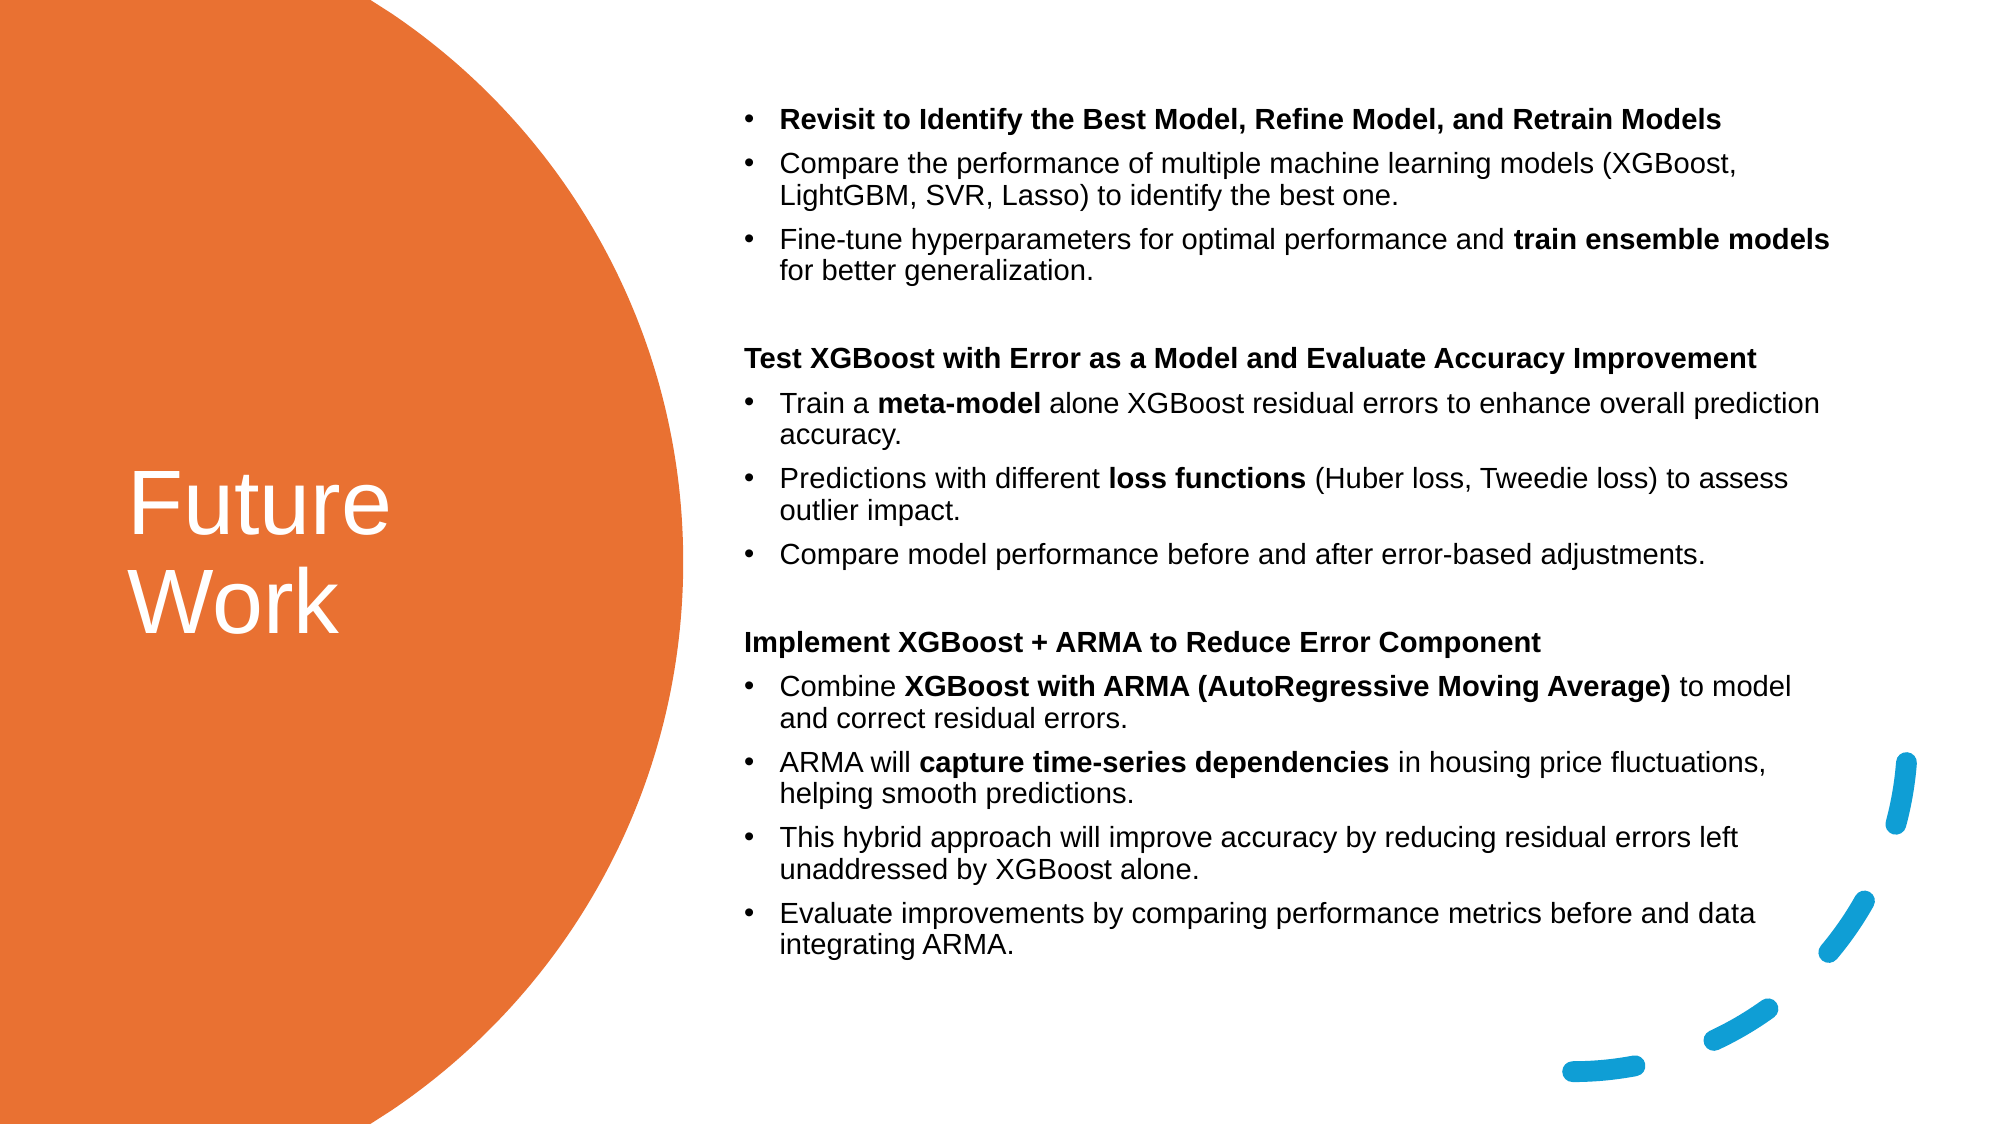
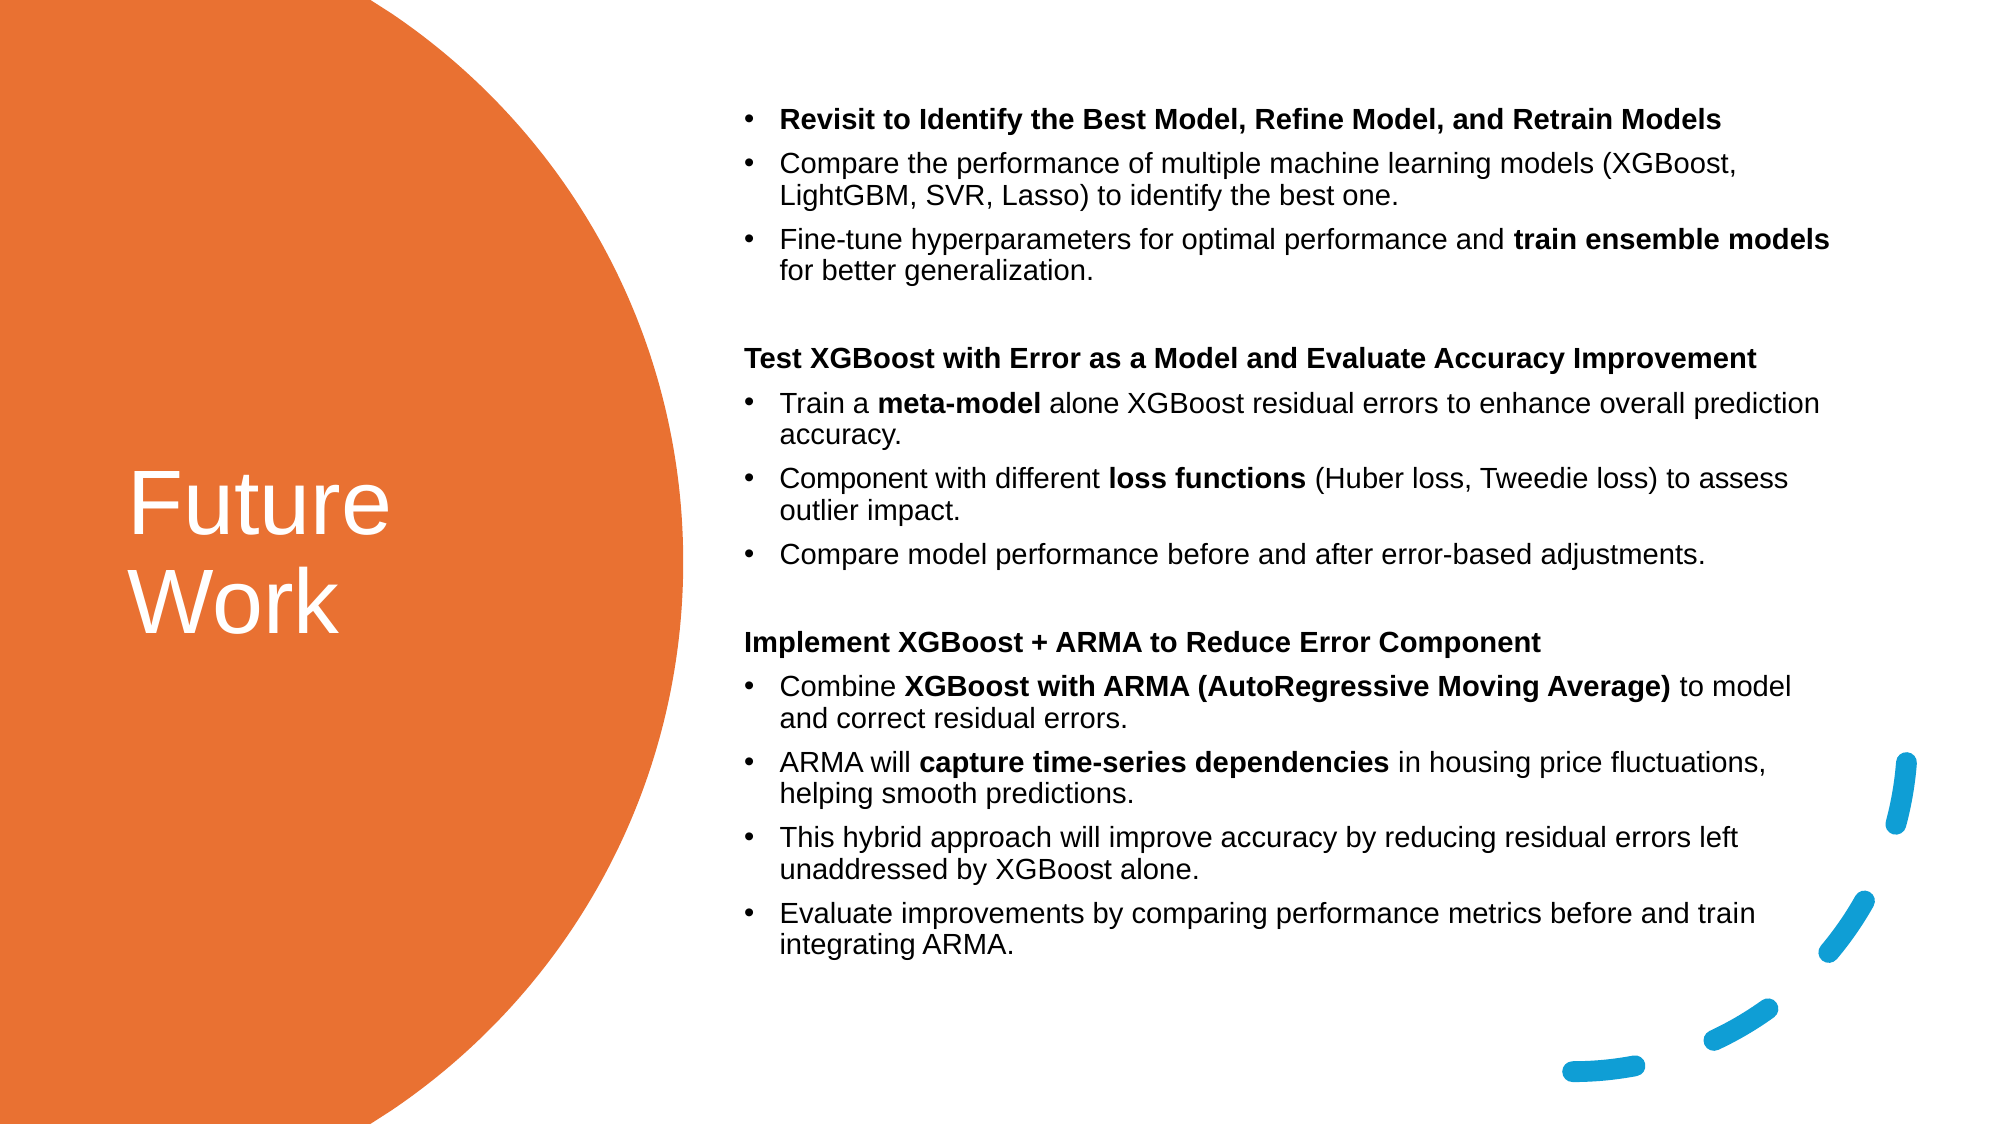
Predictions: Predictions -> Component (854, 479)
before and data: data -> train (1727, 914)
